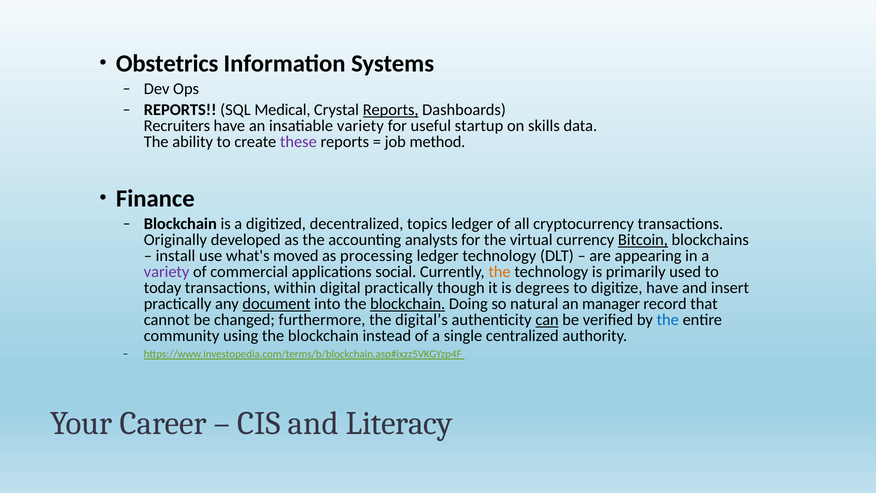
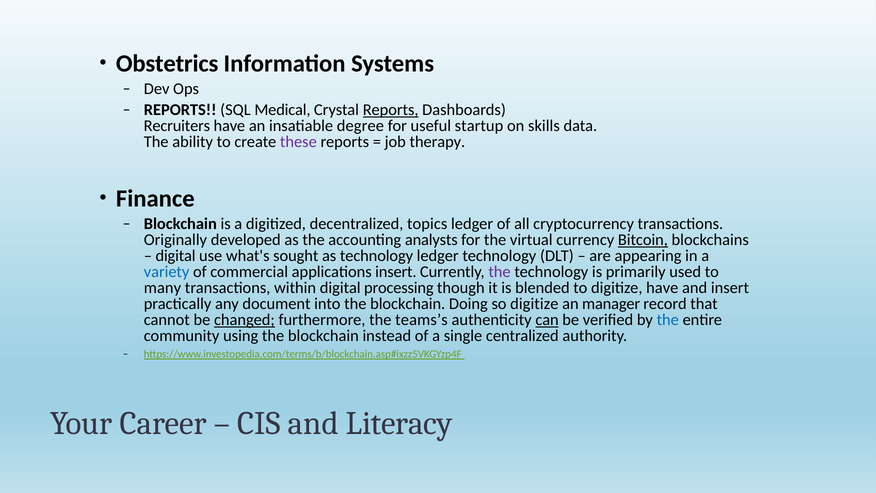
insatiable variety: variety -> degree (360, 126)
method: method -> therapy (437, 142)
install: install -> digital (176, 256)
moved: moved -> sought (296, 256)
as processing: processing -> technology (377, 256)
variety colour: purple -> blue (167, 272)
applications social: social -> insert (396, 272)
the colour: orange -> purple (500, 272)
today: today -> many (162, 288)
digital practically: practically -> processing (399, 288)
degrees: degrees -> blended (542, 288)
document underline: present -> none (276, 304)
blockchain underline: present -> none (408, 304)
so natural: natural -> digitize (534, 304)
changed underline: none -> present (244, 320)
digital’s: digital’s -> teams’s (421, 320)
